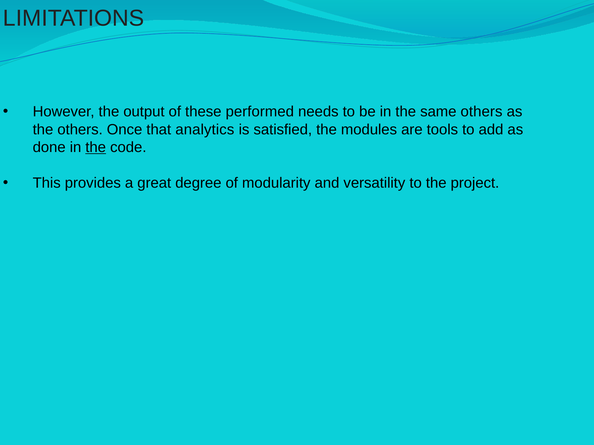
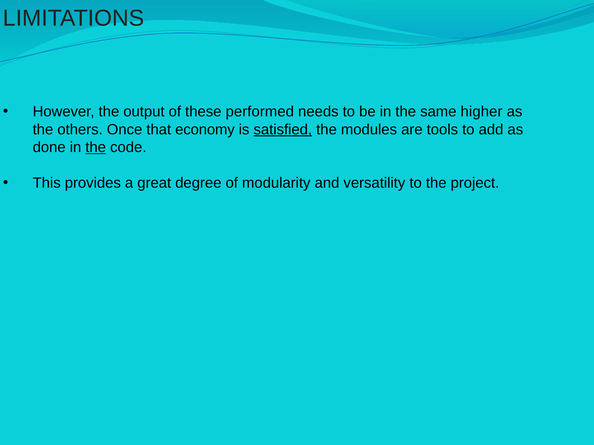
same others: others -> higher (482, 112)
analytics: analytics -> economy (205, 130)
satisfied underline: none -> present (283, 130)
